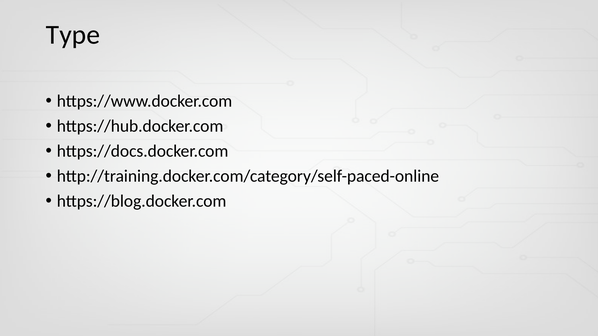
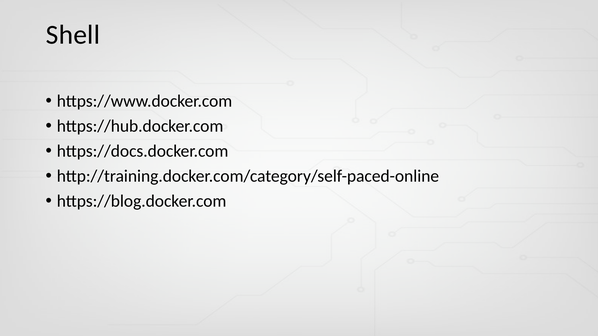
Type: Type -> Shell (73, 35)
